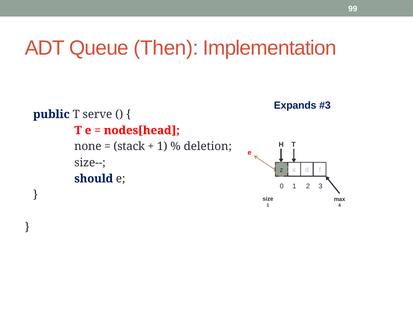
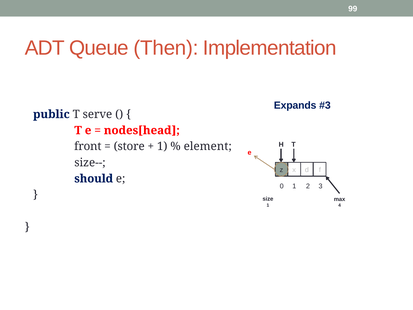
none: none -> front (88, 146)
stack: stack -> store (129, 146)
deletion: deletion -> element (208, 146)
